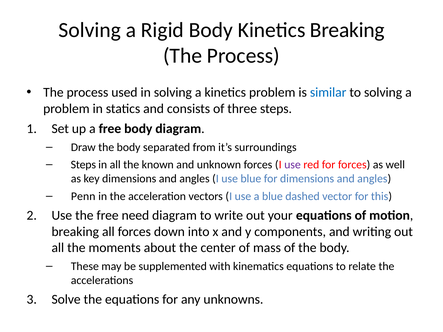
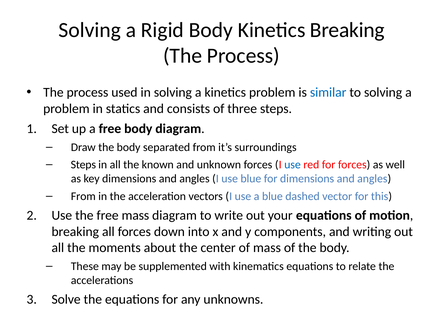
use colour: purple -> blue (293, 165)
Penn: Penn -> From (83, 196)
free need: need -> mass (135, 216)
